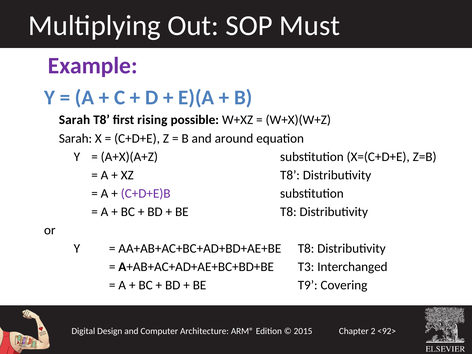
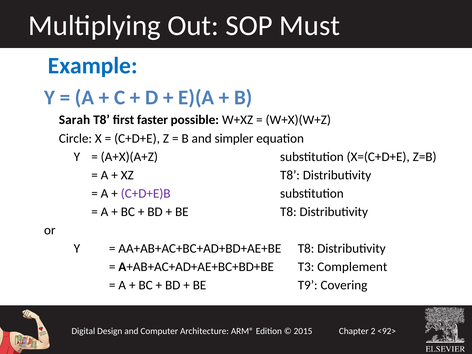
Example colour: purple -> blue (93, 66)
rising: rising -> faster (152, 120)
Sarah: Sarah -> Circle (75, 138)
around: around -> simpler (234, 138)
Interchanged: Interchanged -> Complement (352, 267)
